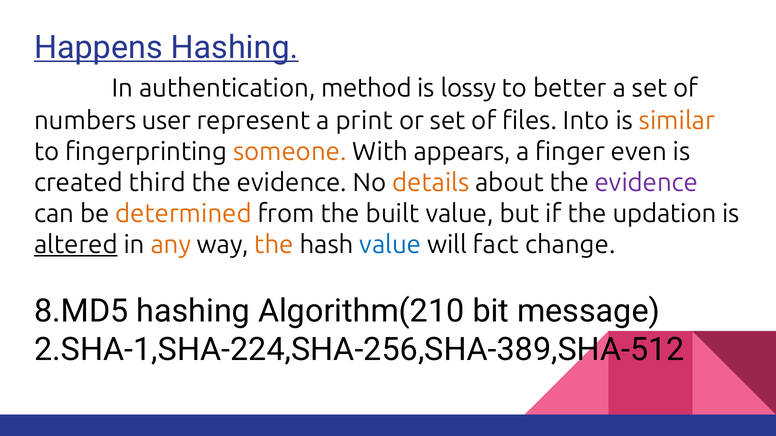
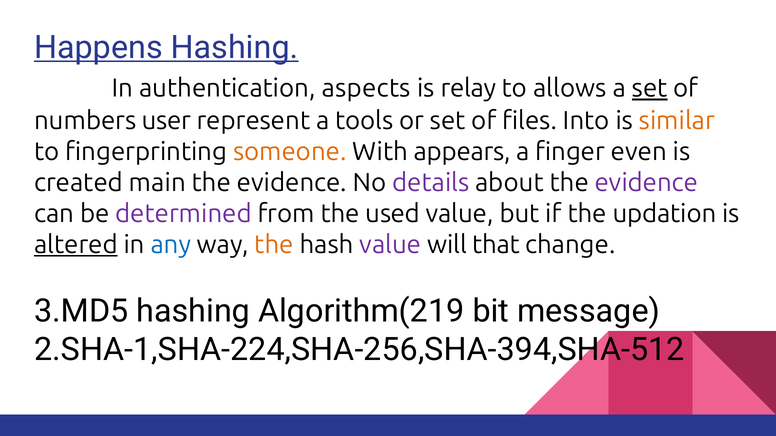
method: method -> aspects (366, 88)
lossy: lossy -> relay (468, 88)
better: better -> allows (570, 88)
set underline: none -> present (650, 88)
print: print -> tools (364, 121)
third: third -> main (157, 183)
details colour: orange -> purple (431, 183)
determined colour: orange -> purple (184, 214)
built: built -> used (393, 214)
any colour: orange -> blue (171, 245)
value colour: blue -> purple (390, 245)
fact: fact -> that (496, 245)
8.MD5: 8.MD5 -> 3.MD5 (81, 311)
Algorithm(210: Algorithm(210 -> Algorithm(219 (361, 311)
2.SHA-1,SHA-224,SHA-256,SHA-389,SHA-512: 2.SHA-1,SHA-224,SHA-256,SHA-389,SHA-512 -> 2.SHA-1,SHA-224,SHA-256,SHA-394,SHA-512 (359, 350)
